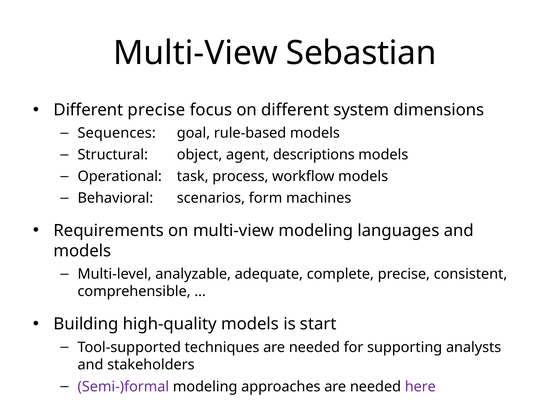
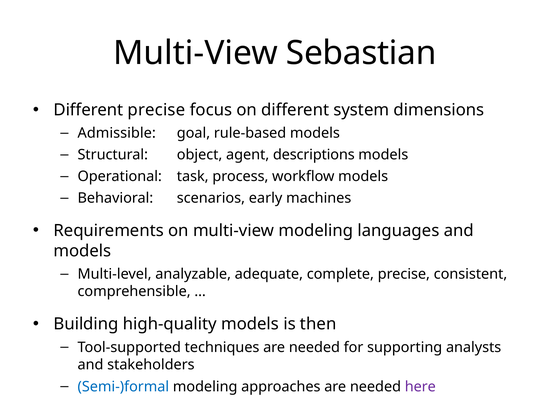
Sequences: Sequences -> Admissible (117, 133)
form: form -> early (266, 198)
start: start -> then (318, 324)
Semi-)formal colour: purple -> blue (123, 386)
